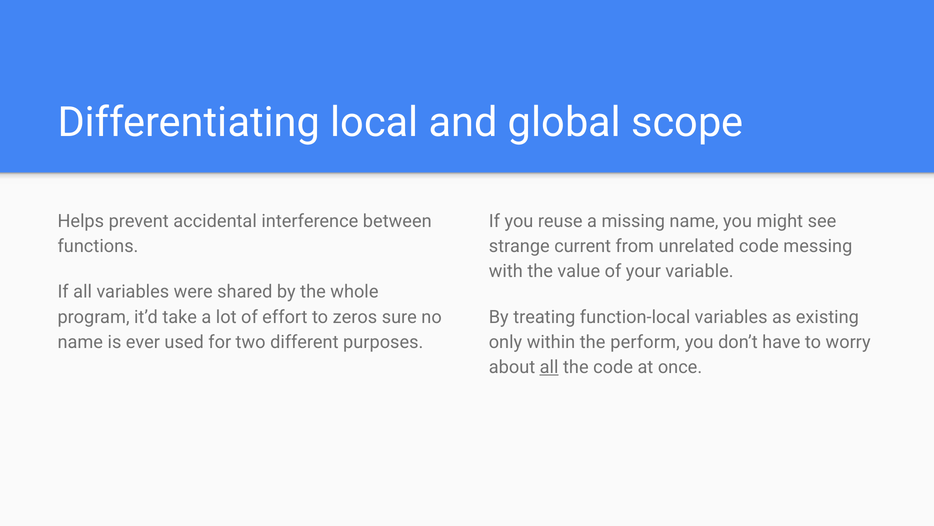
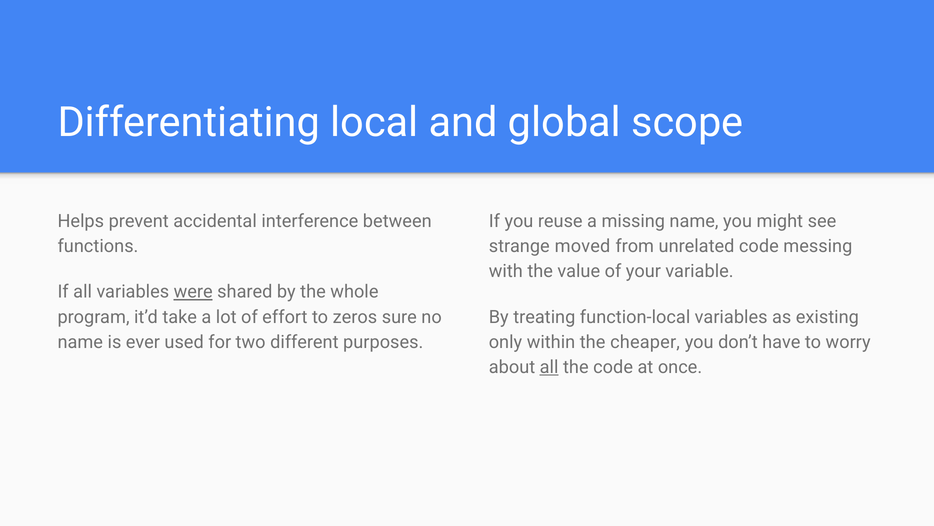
current: current -> moved (583, 246)
were underline: none -> present (193, 292)
perform: perform -> cheaper (645, 342)
